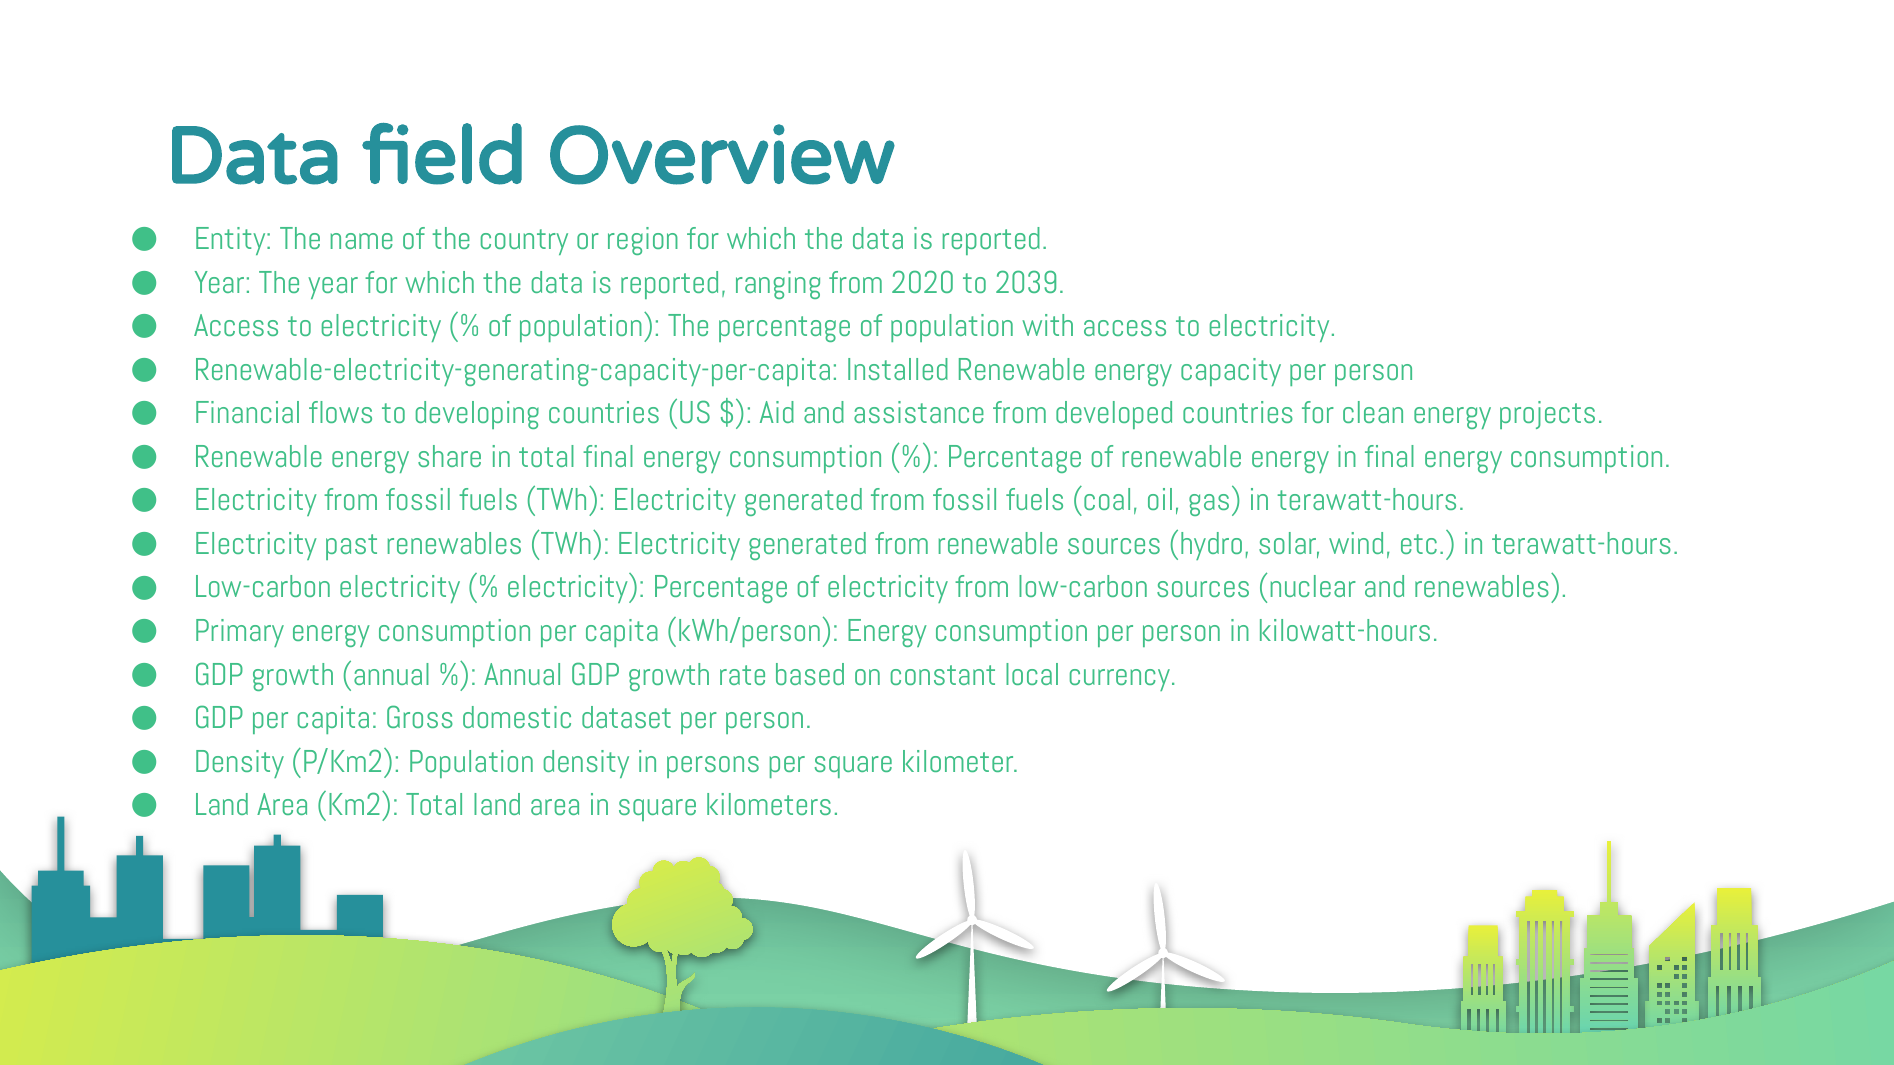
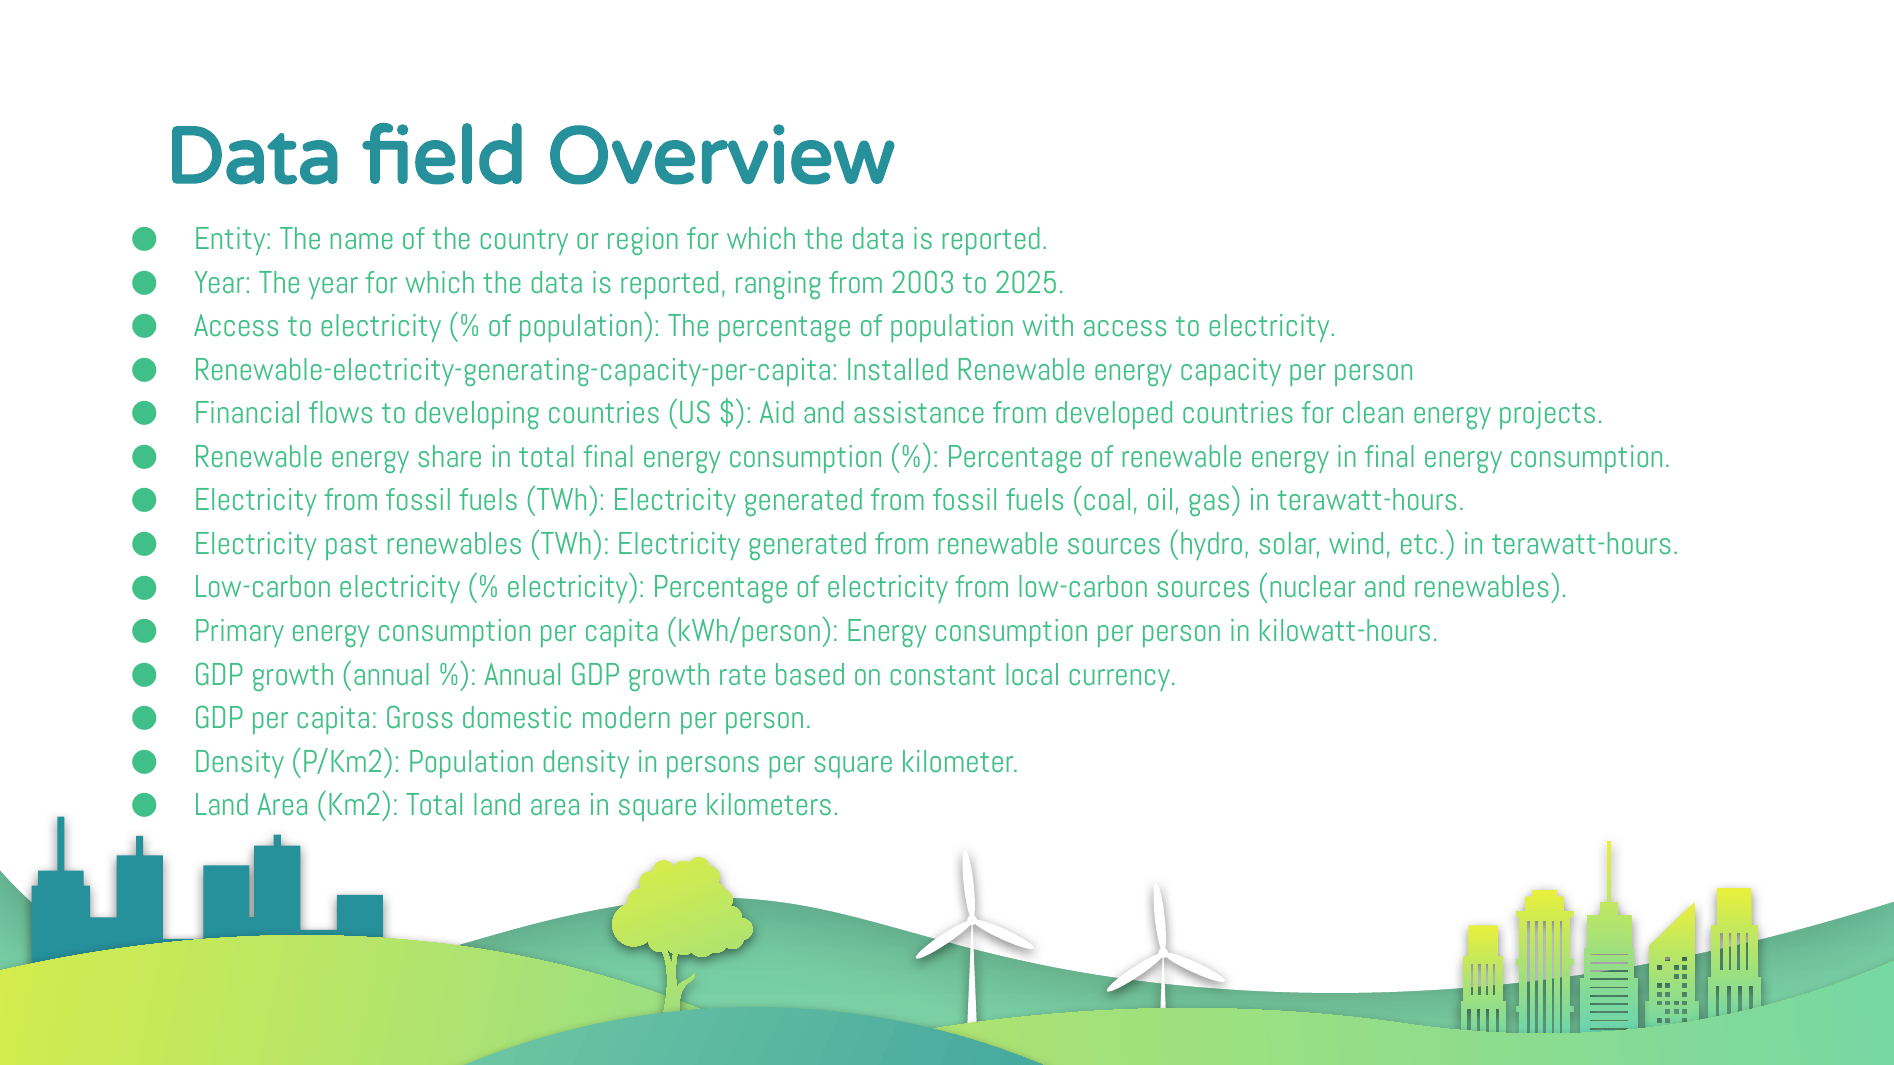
2020: 2020 -> 2003 (923, 283)
2039: 2039 -> 2025 (1030, 283)
dataset: dataset -> modern (626, 718)
